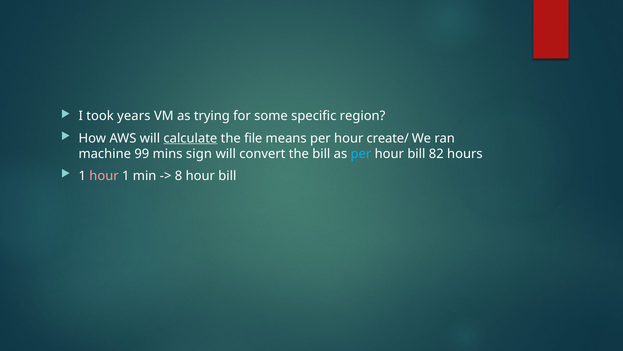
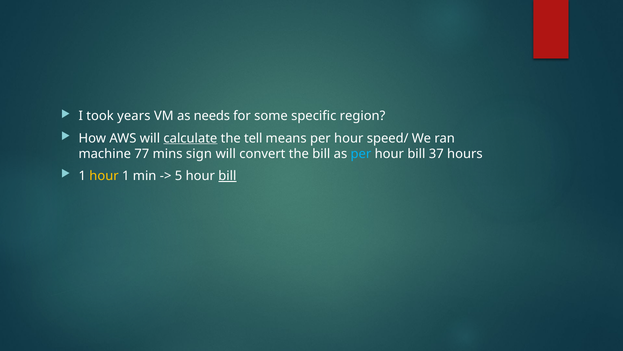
trying: trying -> needs (212, 116)
file: file -> tell (253, 138)
create/: create/ -> speed/ (388, 138)
99: 99 -> 77 (142, 154)
82: 82 -> 37 (436, 154)
hour colour: pink -> yellow (104, 176)
8: 8 -> 5 (179, 176)
bill underline: none -> present (227, 176)
